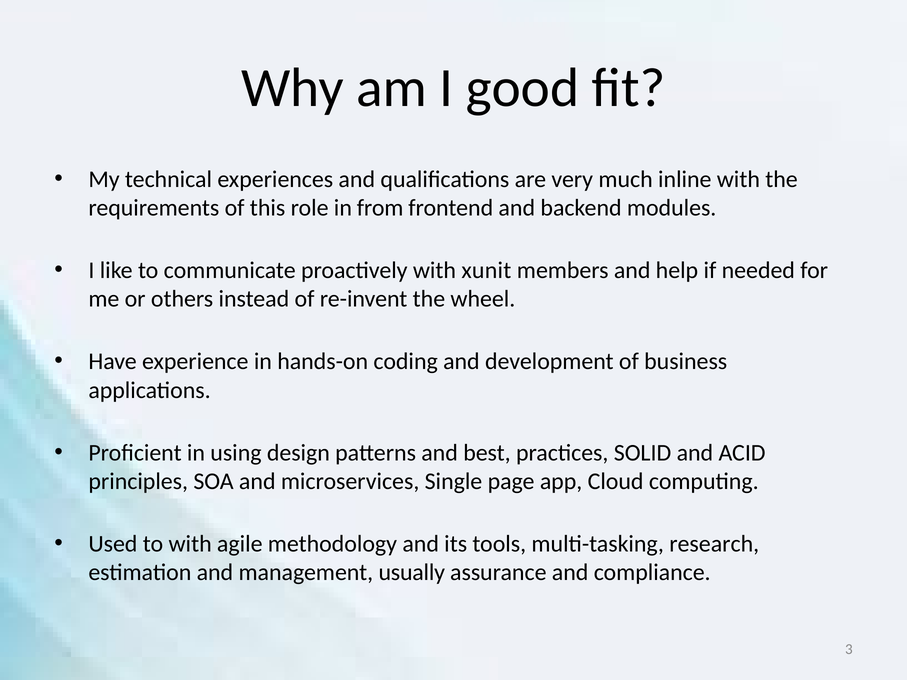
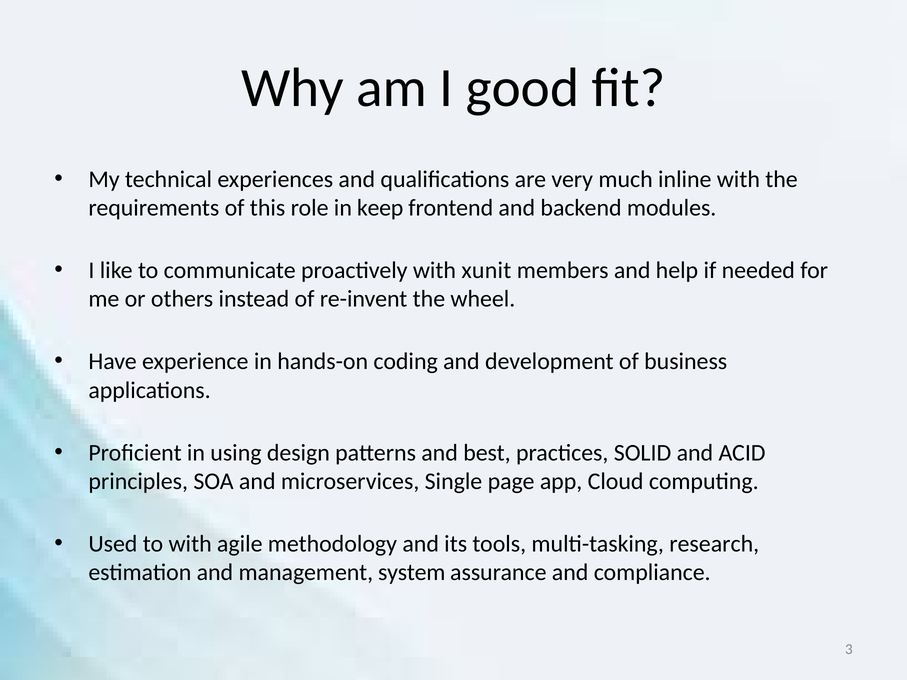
from: from -> keep (380, 208)
usually: usually -> system (412, 573)
